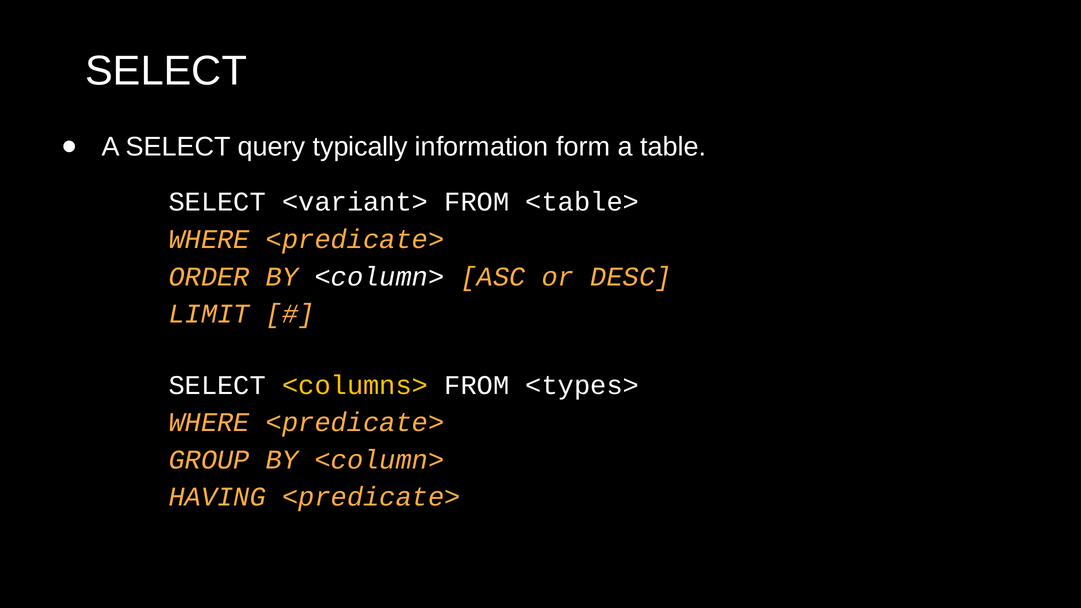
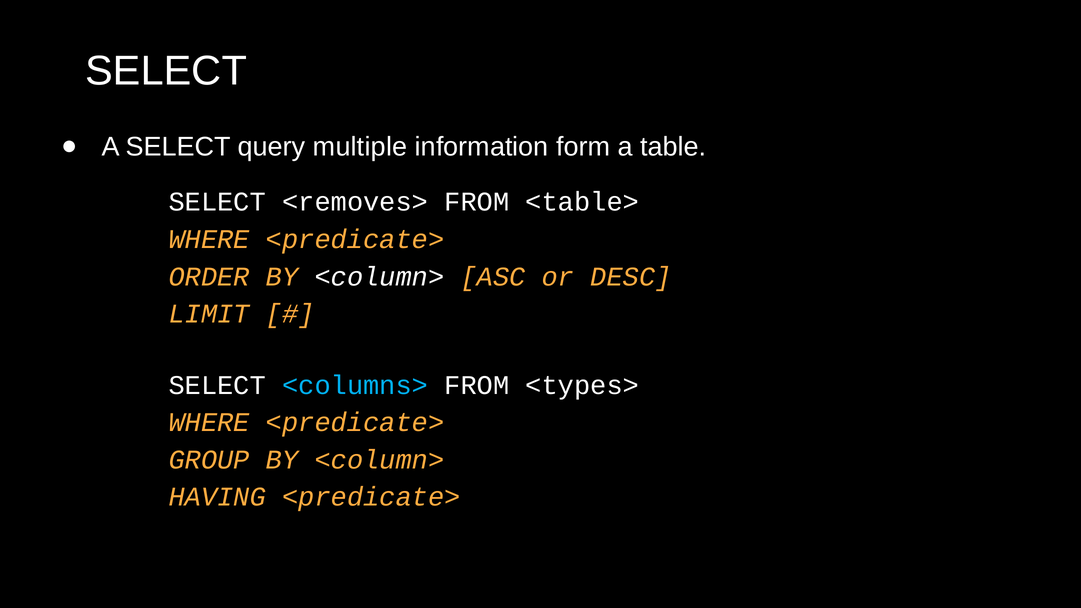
typically: typically -> multiple (360, 147)
<variant>: <variant> -> <removes> (355, 202)
<columns> colour: yellow -> light blue (355, 385)
